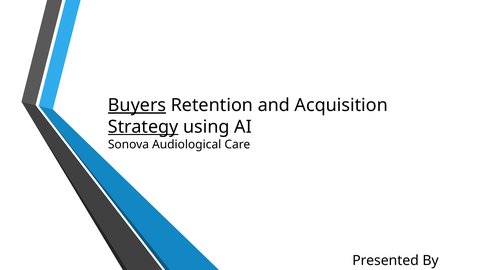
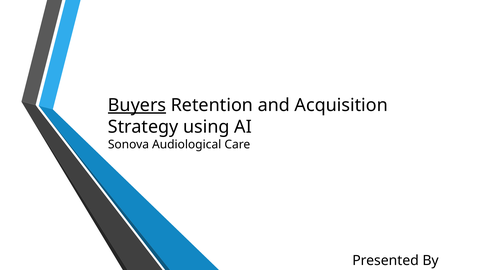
Strategy underline: present -> none (143, 127)
